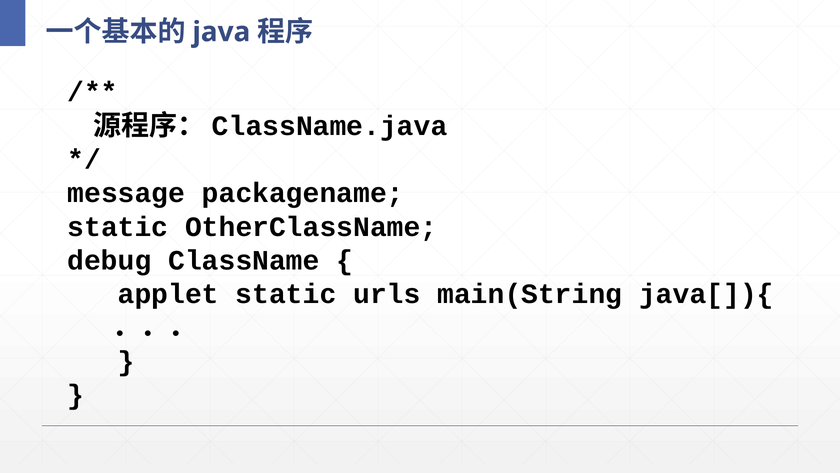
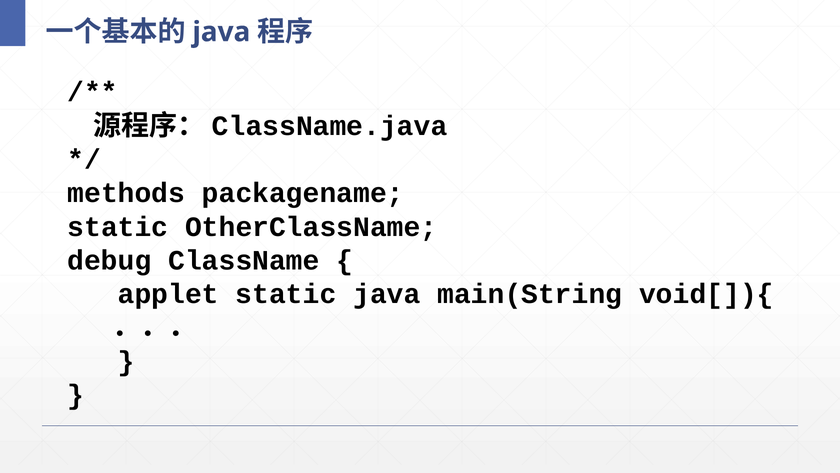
message: message -> methods (126, 193)
static urls: urls -> java (387, 294)
java[]){: java[]){ -> void[]){ (706, 294)
